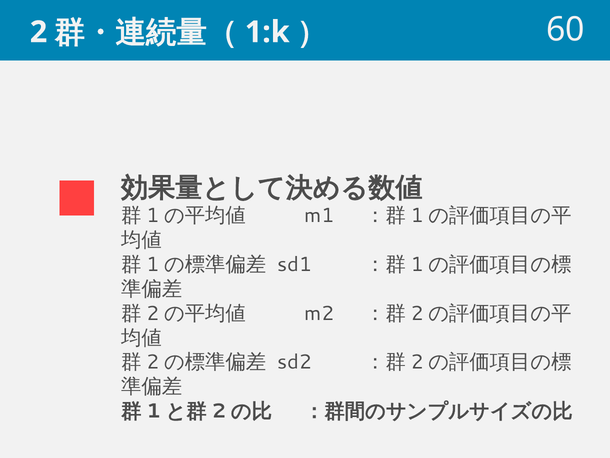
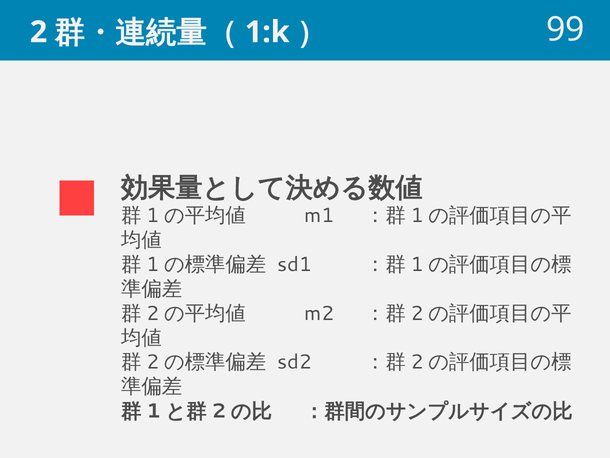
60: 60 -> 99 (566, 30)
